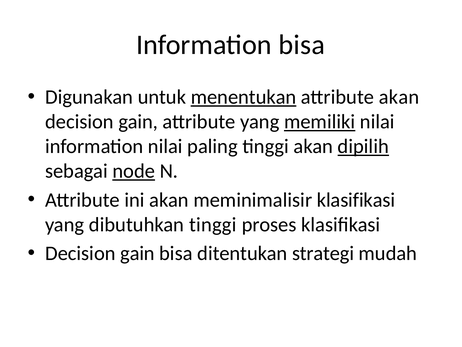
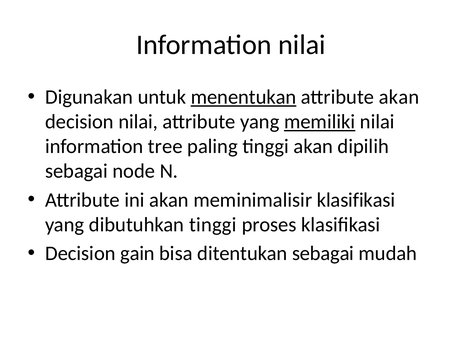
Information bisa: bisa -> nilai (302, 45)
gain: gain -> nilai (138, 122)
information nilai: nilai -> tree (165, 146)
dipilih underline: present -> none (363, 146)
node underline: present -> none (134, 171)
ditentukan strategi: strategi -> sebagai (323, 253)
